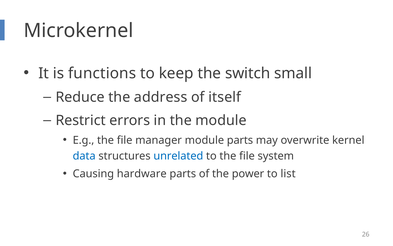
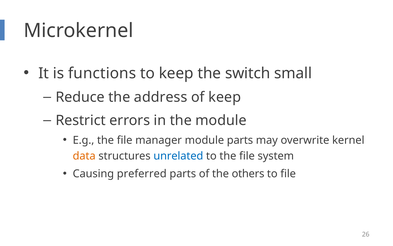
of itself: itself -> keep (225, 97)
data colour: blue -> orange (84, 156)
hardware: hardware -> preferred (142, 174)
power: power -> others (248, 174)
to list: list -> file (288, 174)
